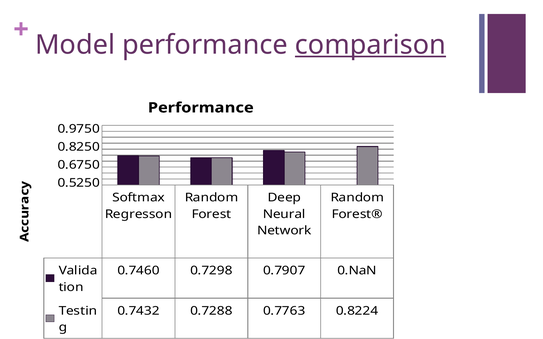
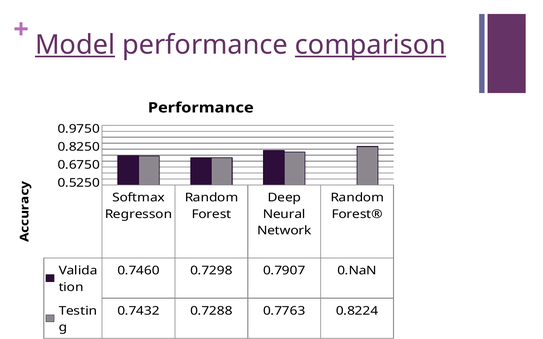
Model underline: none -> present (75, 45)
